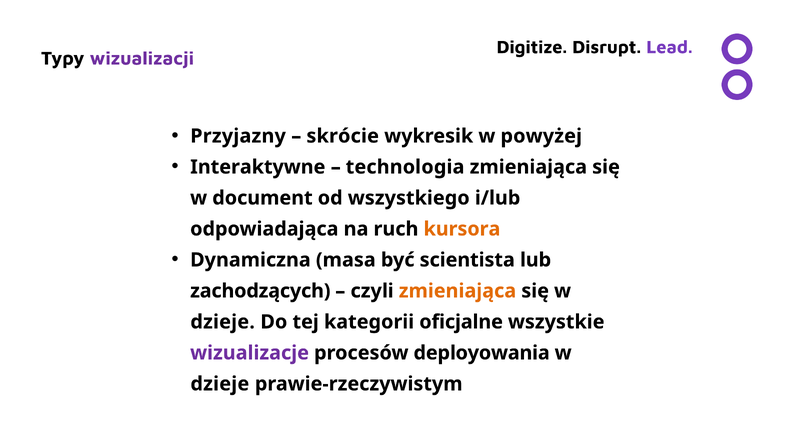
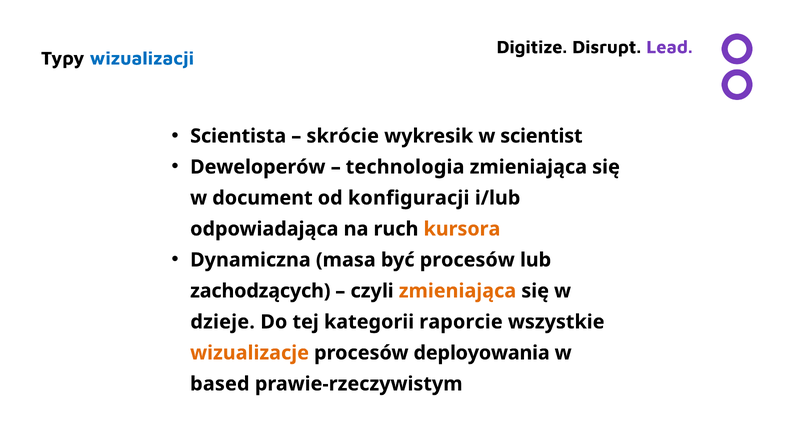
wizualizacji colour: purple -> blue (142, 58)
Przyjazny: Przyjazny -> Scientista (238, 136)
powyżej: powyżej -> scientist (541, 136)
Interaktywne: Interaktywne -> Deweloperów (258, 167)
wszystkiego: wszystkiego -> konfiguracji (409, 198)
być scientista: scientista -> procesów (467, 260)
oficjalne: oficjalne -> raporcie (461, 322)
wizualizacje colour: purple -> orange (250, 353)
dzieje: dzieje -> based (220, 384)
